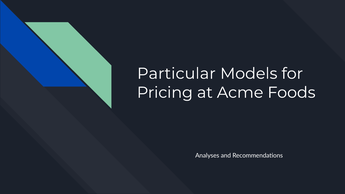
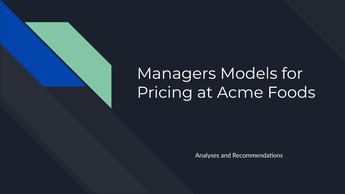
Particular: Particular -> Managers (176, 74)
